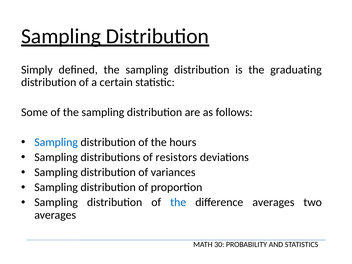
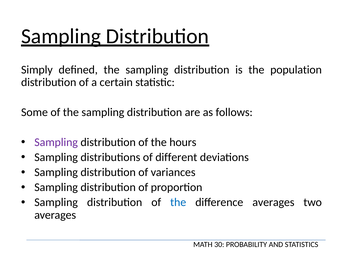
graduating: graduating -> population (296, 70)
Sampling colour: blue -> purple (56, 142)
resistors: resistors -> different (176, 157)
